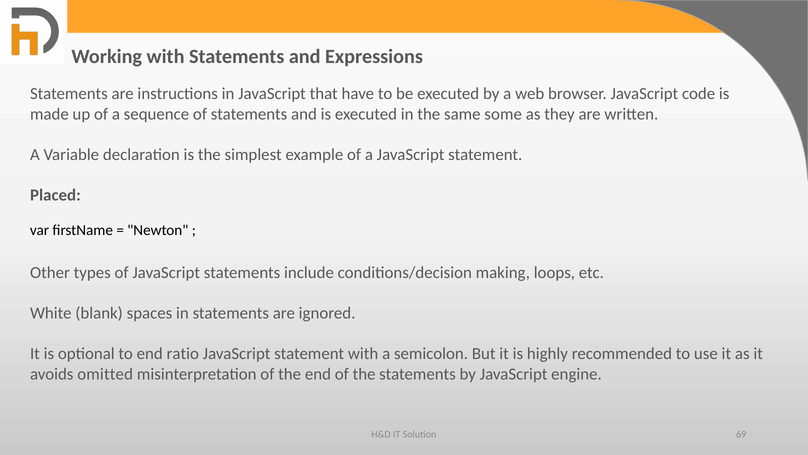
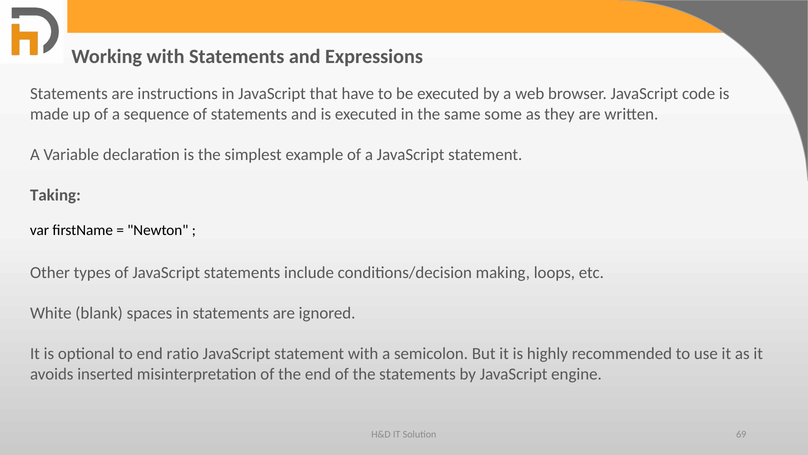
Placed: Placed -> Taking (55, 195)
omitted: omitted -> inserted (105, 374)
